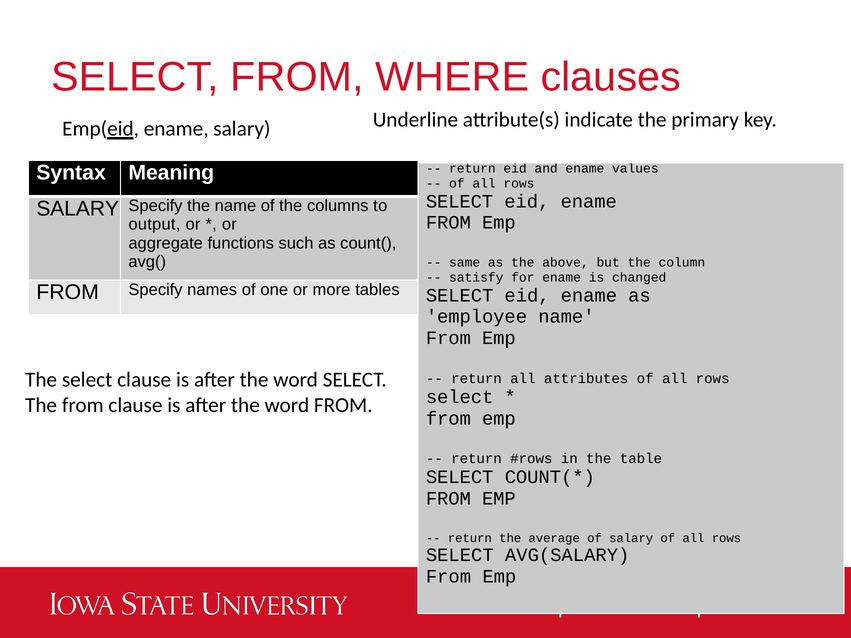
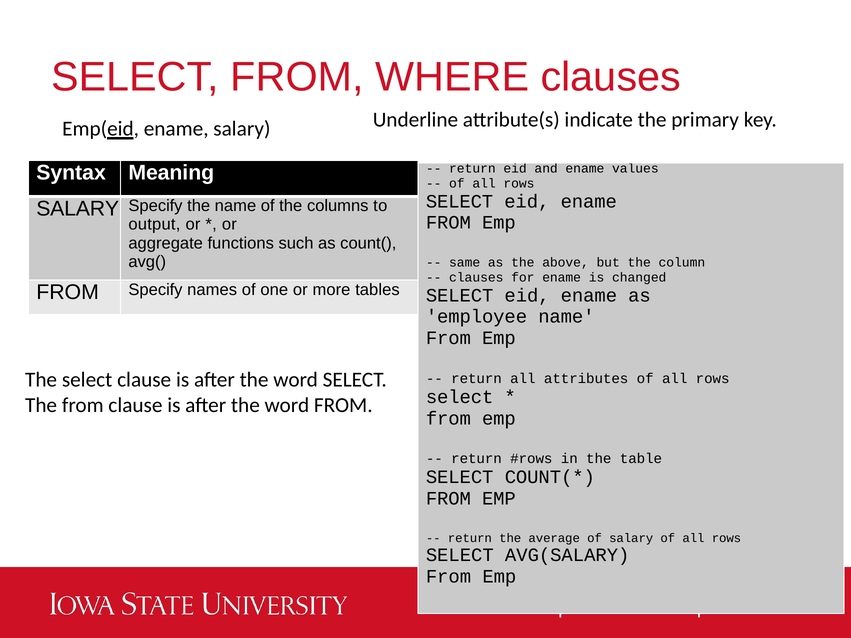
satisfy: satisfy -> clauses (476, 278)
